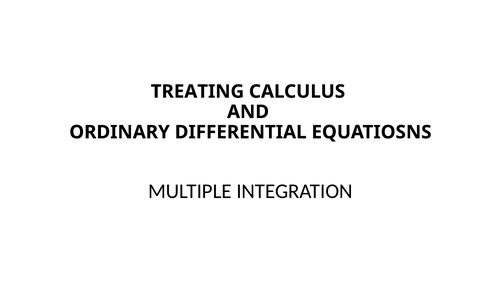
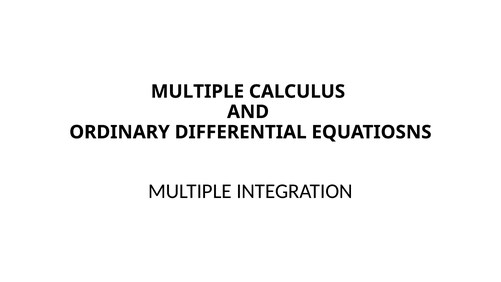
TREATING: TREATING -> MULTIPLE (197, 91)
